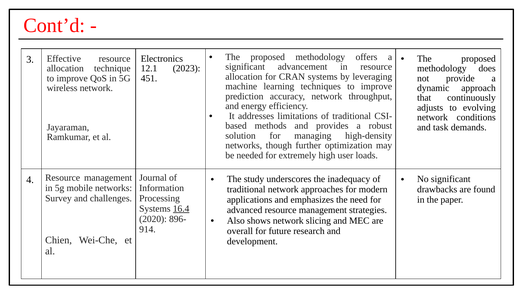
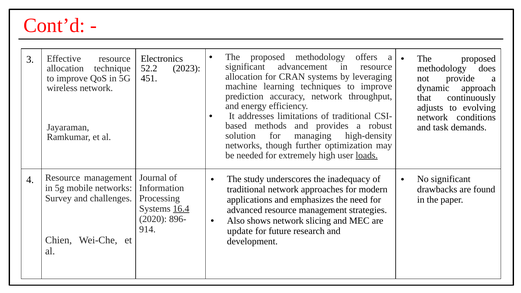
12.1: 12.1 -> 52.2 (149, 68)
loads underline: none -> present (367, 155)
overall: overall -> update (240, 231)
